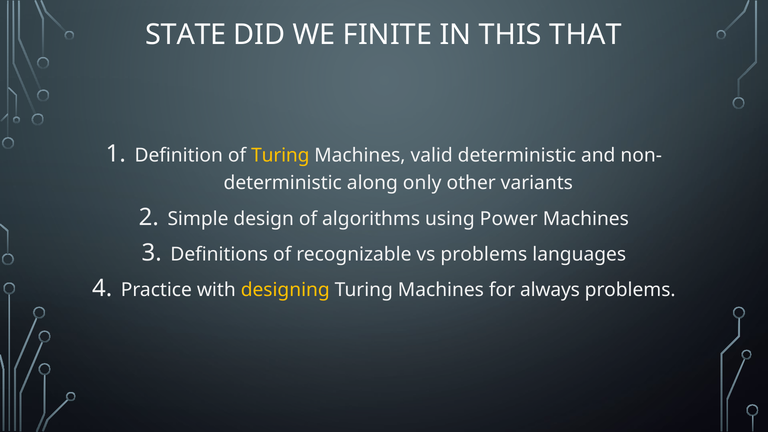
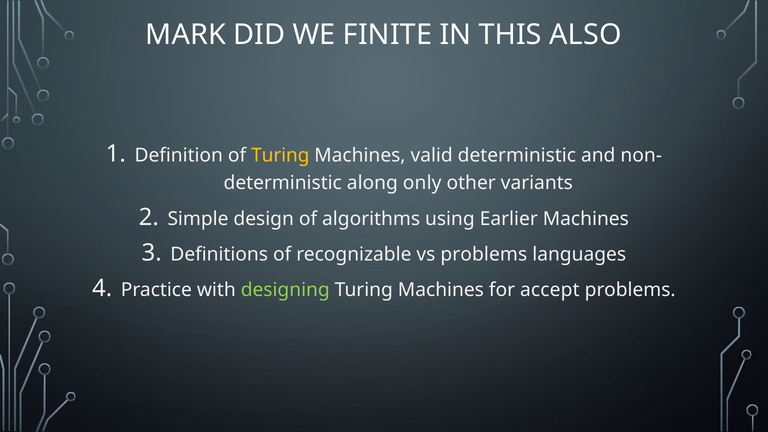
STATE: STATE -> MARK (186, 35)
THAT: THAT -> ALSO (586, 35)
Power: Power -> Earlier (509, 219)
designing colour: yellow -> light green (285, 290)
always: always -> accept (550, 290)
